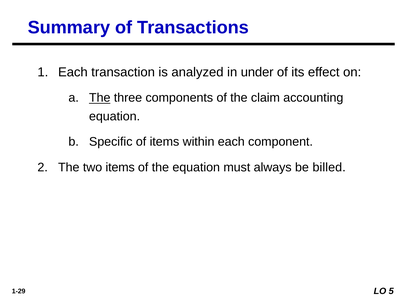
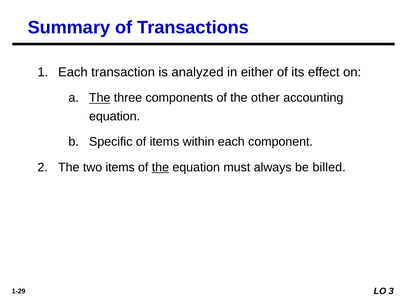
under: under -> either (257, 72)
claim: claim -> other (265, 98)
the underline: none -> present (160, 167)
5: 5 -> 3 (391, 292)
